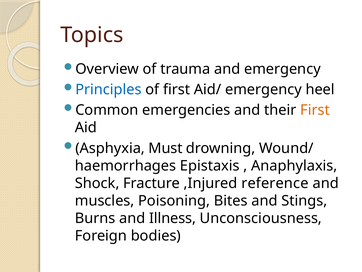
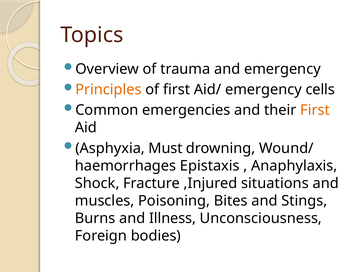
Principles colour: blue -> orange (108, 89)
heel: heel -> cells (320, 89)
reference: reference -> situations (275, 183)
